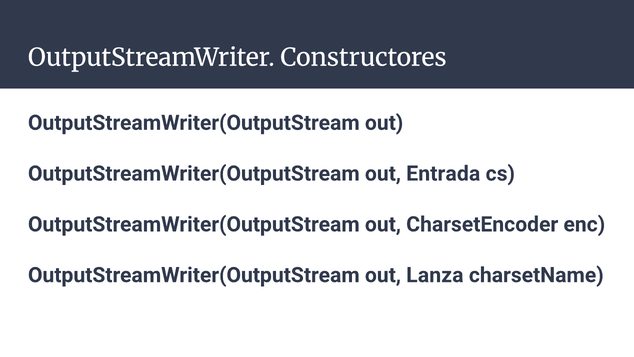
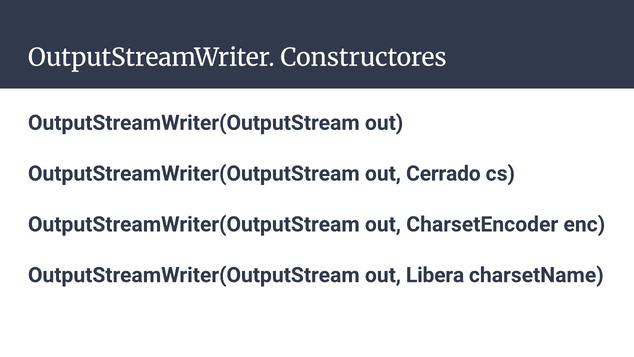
Entrada: Entrada -> Cerrado (443, 173)
Lanza: Lanza -> Libera (435, 275)
